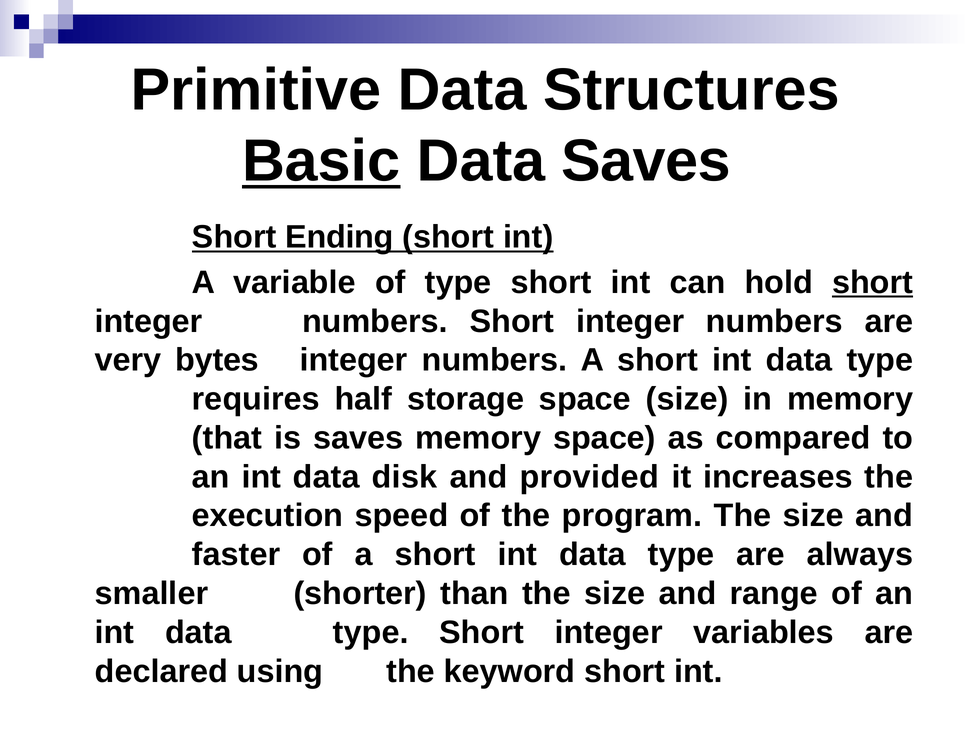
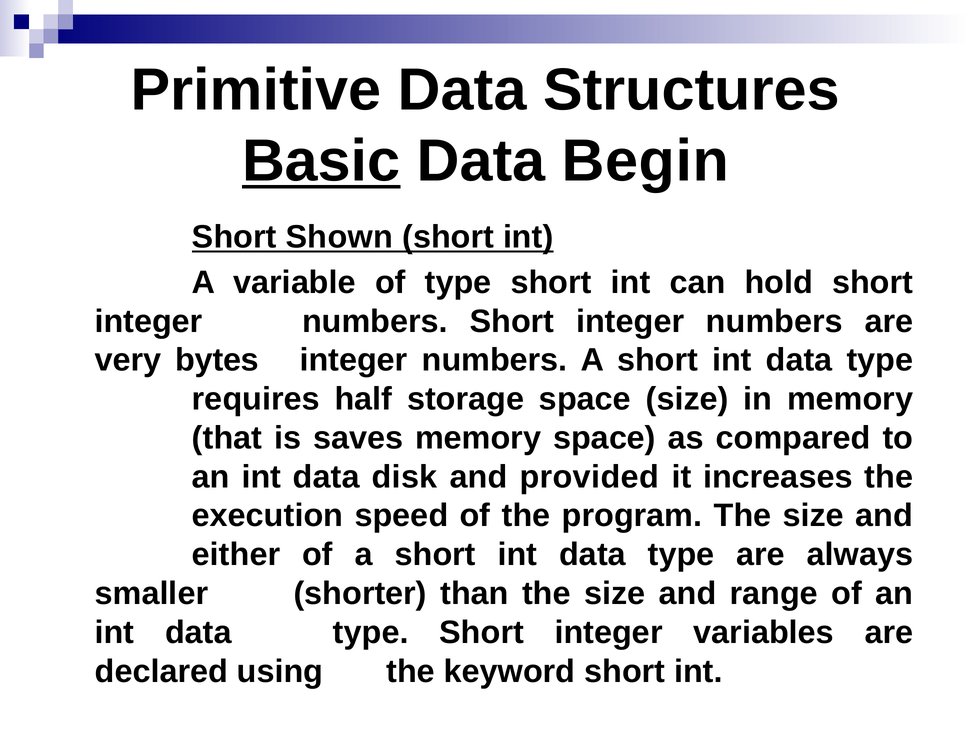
Data Saves: Saves -> Begin (645, 161)
Ending: Ending -> Shown (339, 237)
short underline: present -> none (873, 283)
faster: faster -> either (236, 555)
